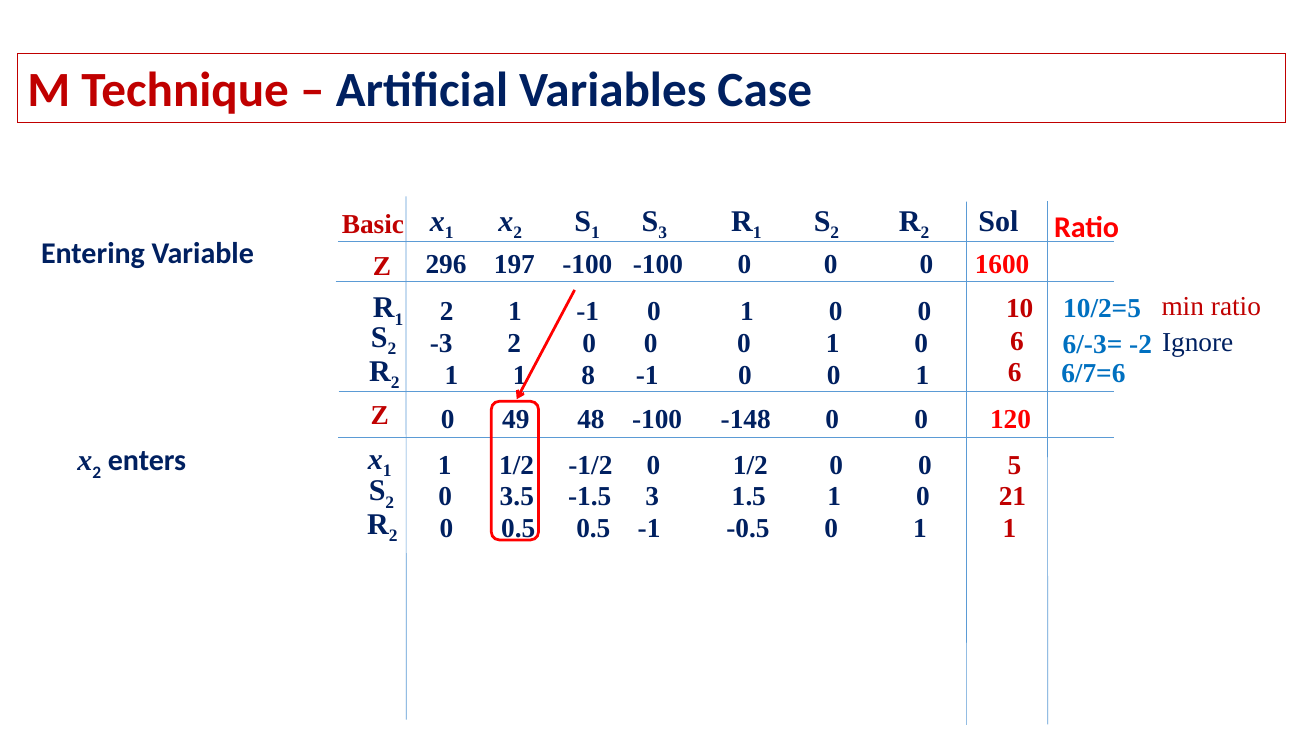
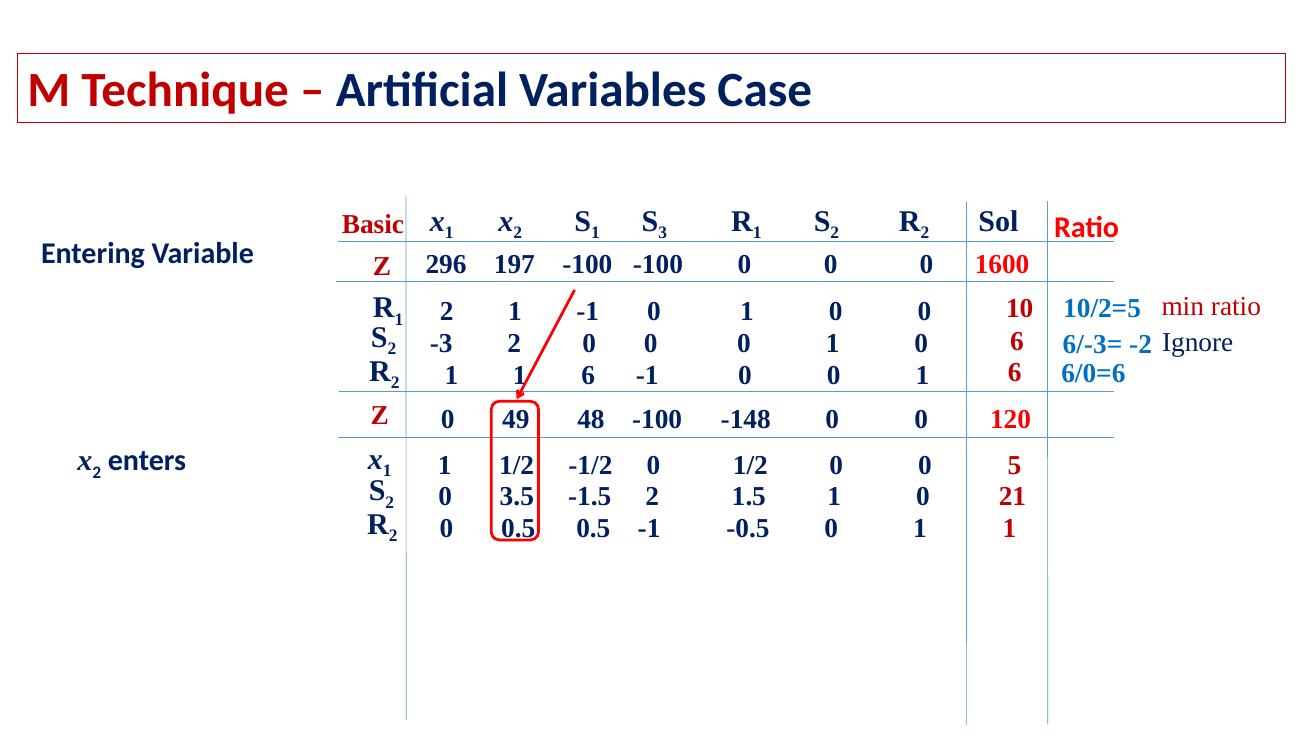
6/7=6: 6/7=6 -> 6/0=6 (1093, 374)
1 8: 8 -> 6 (588, 376)
-1.5 3: 3 -> 2 (652, 497)
